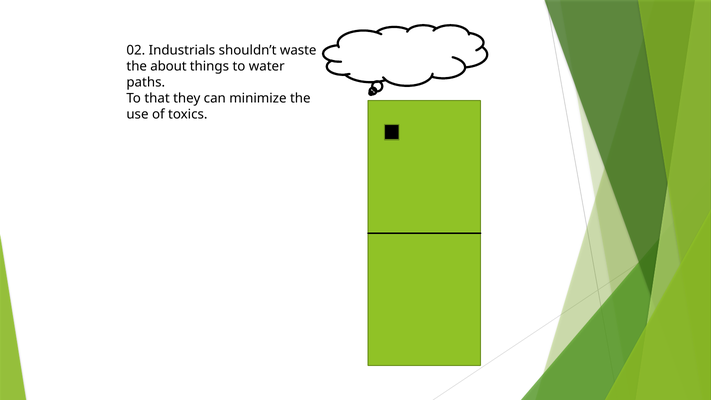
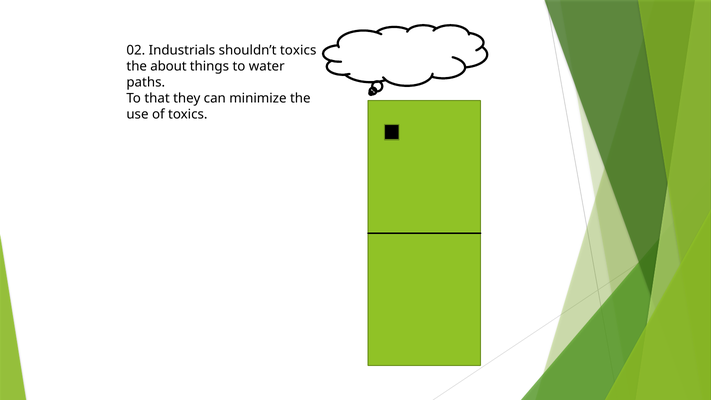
shouldn’t waste: waste -> toxics (298, 50)
